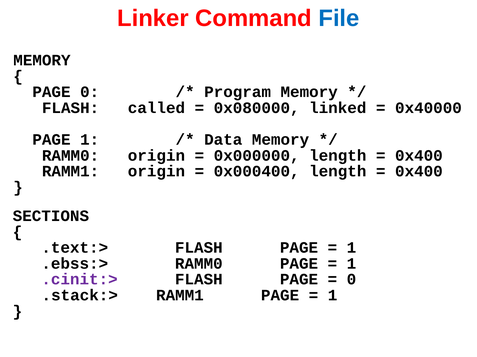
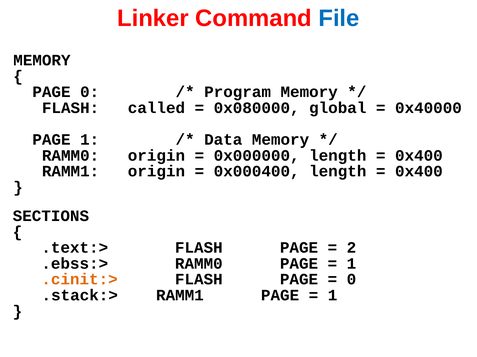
linked: linked -> global (338, 108)
1: 1 -> 2 (352, 248)
.cinit:> colour: purple -> orange (80, 280)
